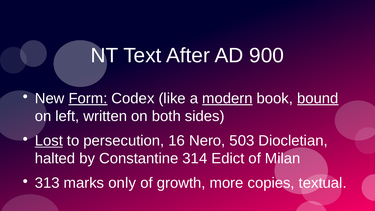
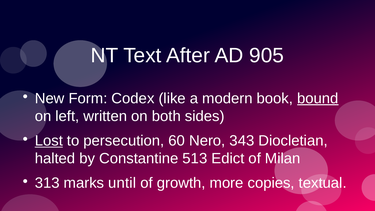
900: 900 -> 905 (267, 56)
Form underline: present -> none (88, 98)
modern underline: present -> none (227, 98)
16: 16 -> 60 (177, 141)
503: 503 -> 343 (242, 141)
314: 314 -> 513 (195, 159)
only: only -> until (122, 183)
